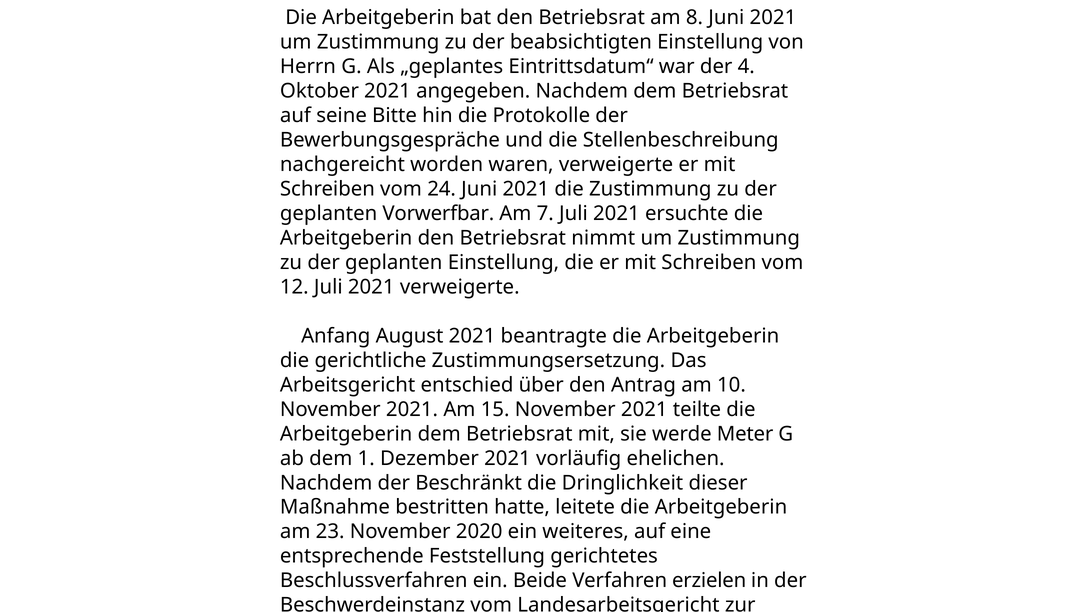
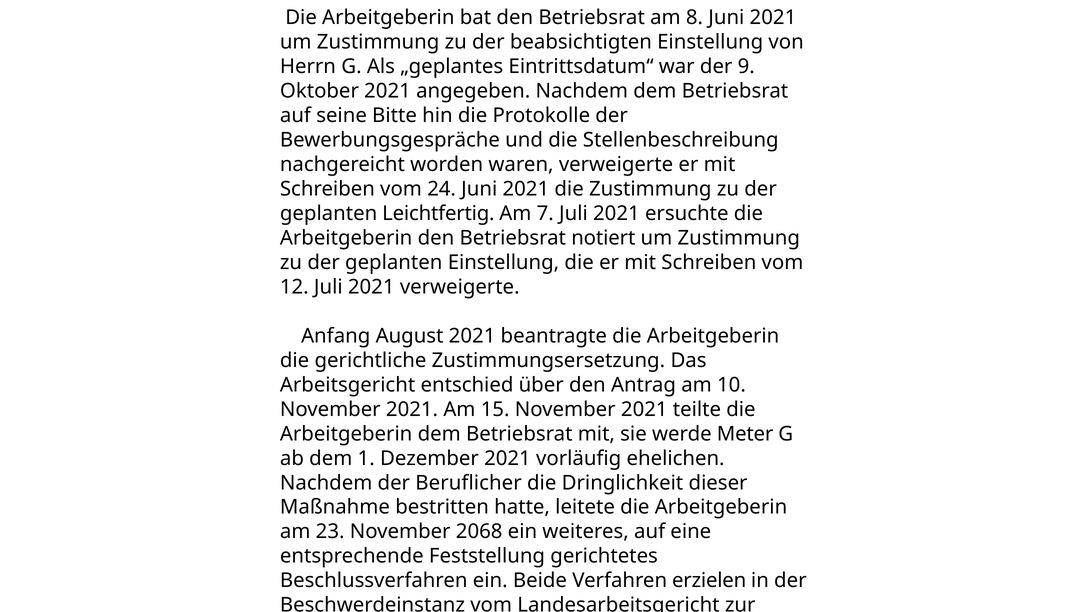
4: 4 -> 9 (746, 67)
Vorwerfbar: Vorwerfbar -> Leichtfertig (438, 213)
nimmt: nimmt -> notiert (603, 238)
Beschränkt: Beschränkt -> Beruflicher (469, 483)
2020: 2020 -> 2068 (479, 532)
